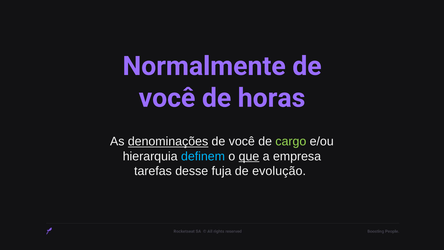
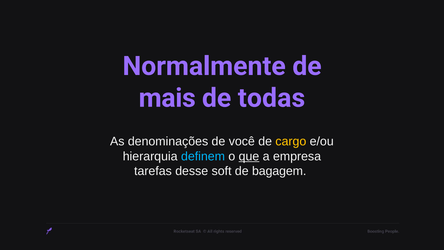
você: você -> mais (167, 98)
horas: horas -> todas (271, 98)
denominações underline: present -> none (168, 141)
cargo colour: light green -> yellow (291, 141)
fuja: fuja -> soft (222, 171)
evolução: evolução -> bagagem (279, 171)
